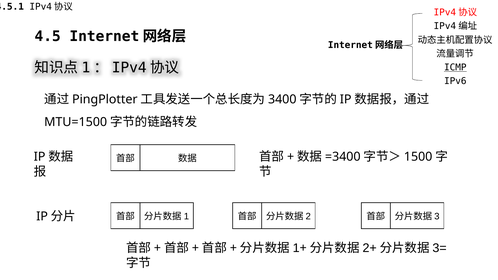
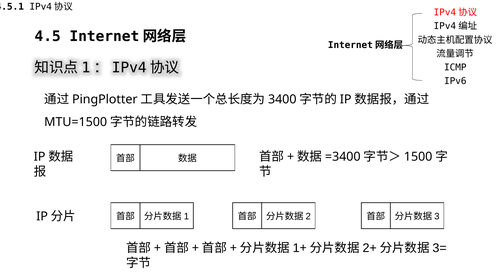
ICMP underline: present -> none (455, 67)
